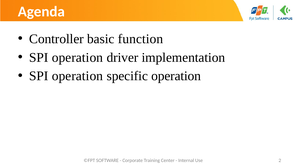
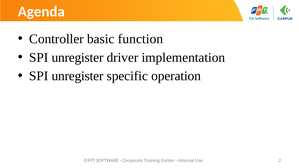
operation: operation -> unregister (78, 57)
operation: operation -> unregister (78, 76)
